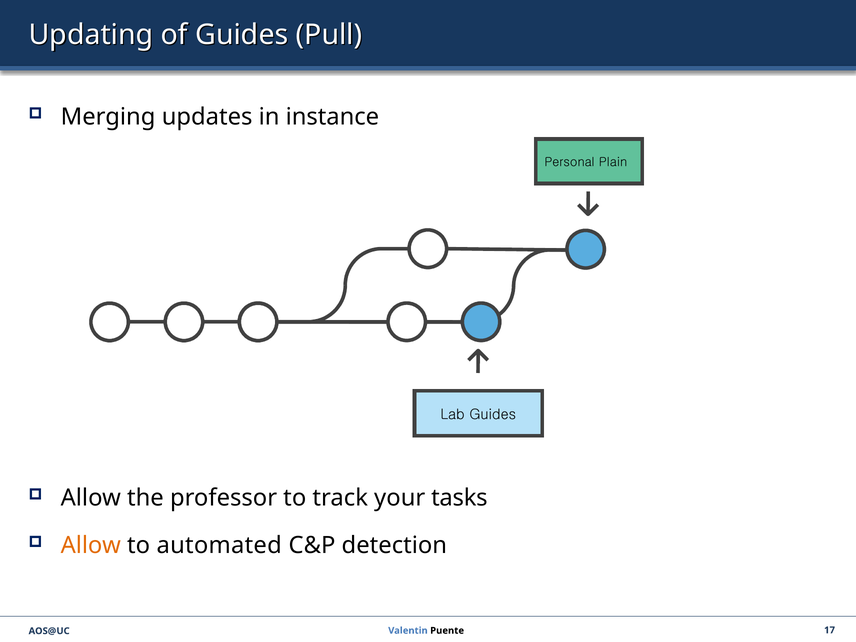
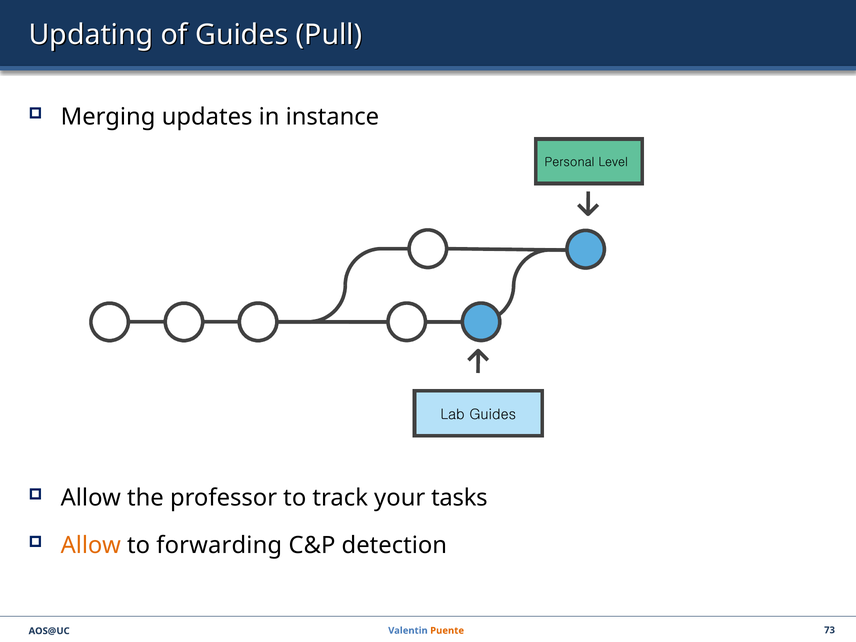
Plain: Plain -> Level (613, 162)
automated: automated -> forwarding (219, 546)
Puente colour: black -> orange (447, 631)
17: 17 -> 73 (830, 630)
